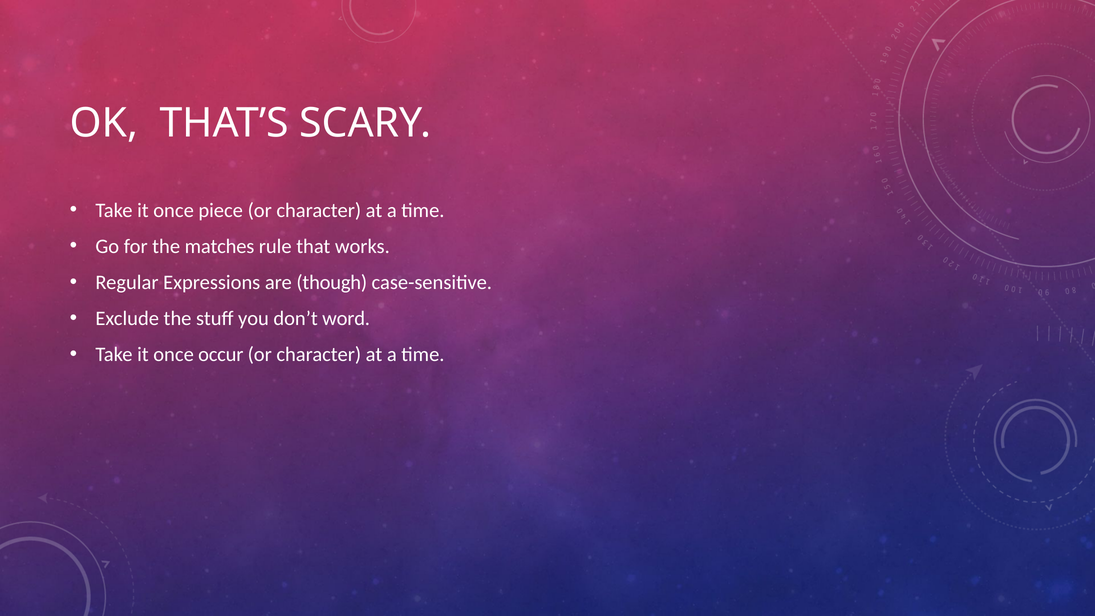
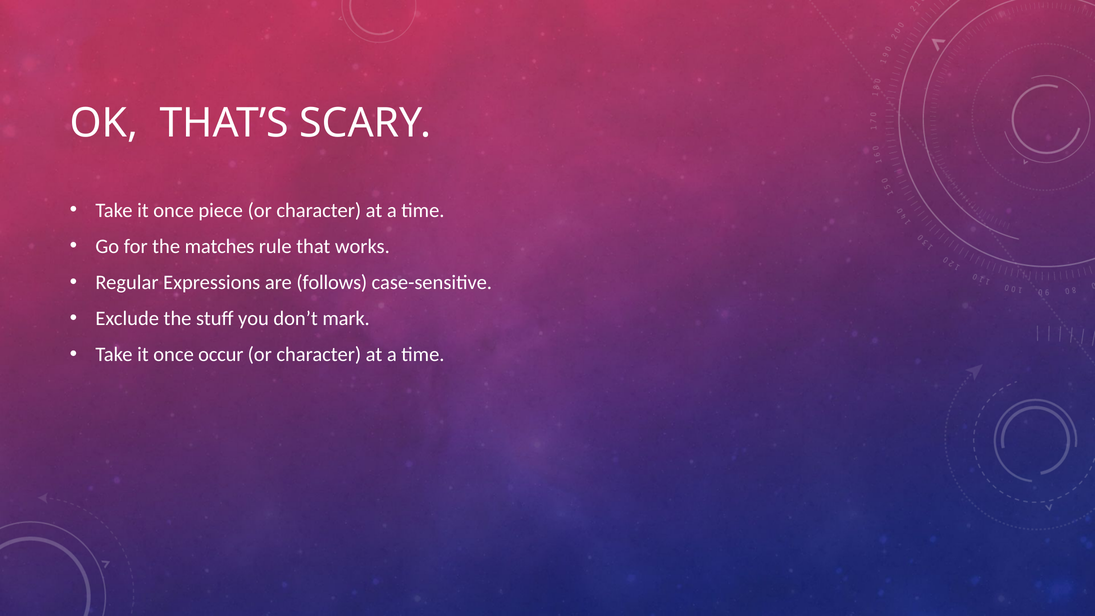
though: though -> follows (332, 282)
word: word -> mark (346, 318)
